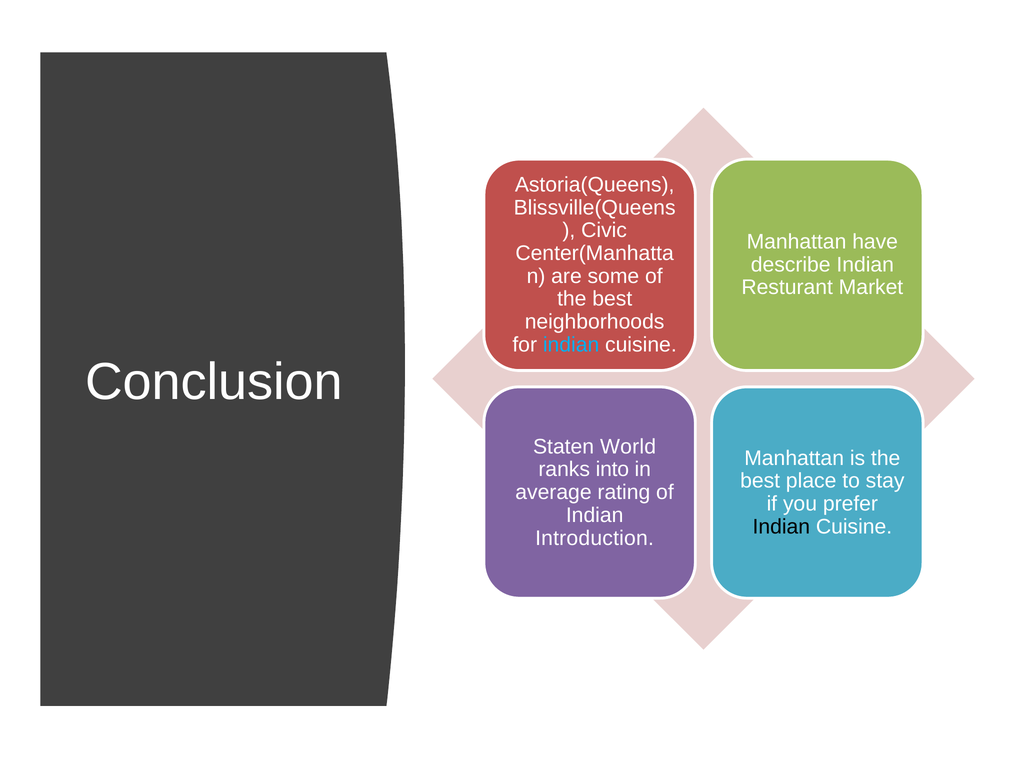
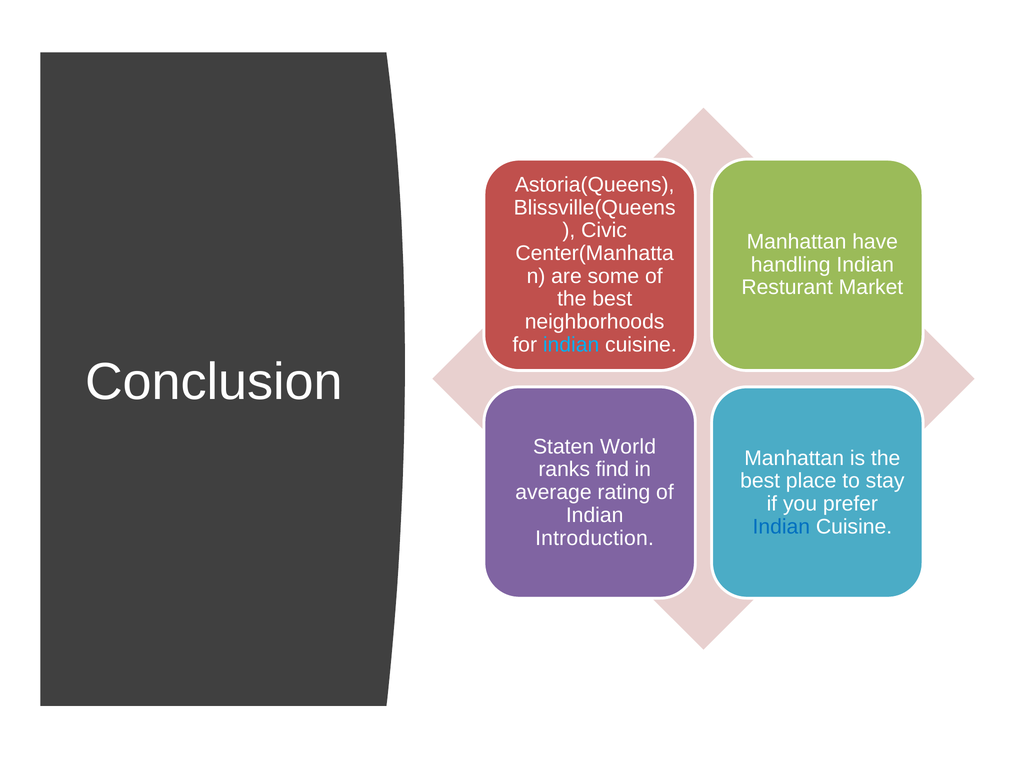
describe: describe -> handling (791, 265)
into: into -> find (612, 470)
Indian colour: black -> blue (781, 527)
